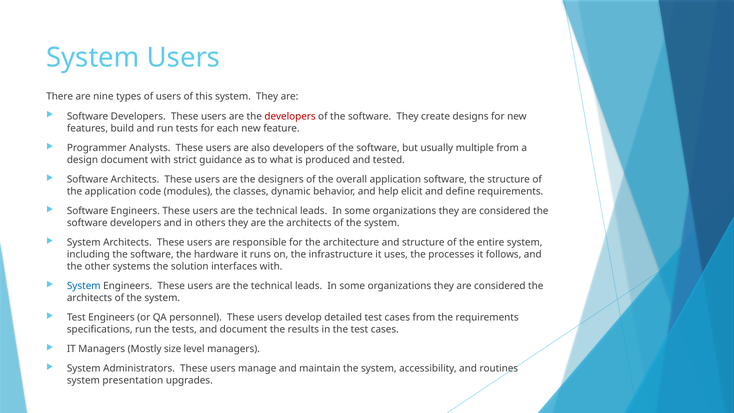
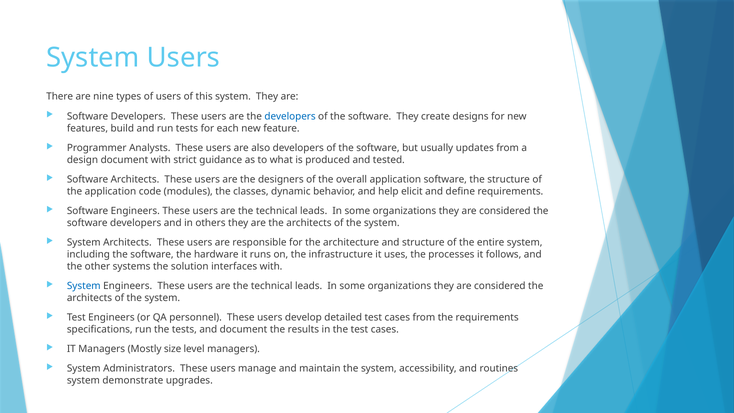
developers colour: red -> blue (290, 116)
multiple: multiple -> updates (475, 148)
presentation: presentation -> demonstrate (133, 380)
